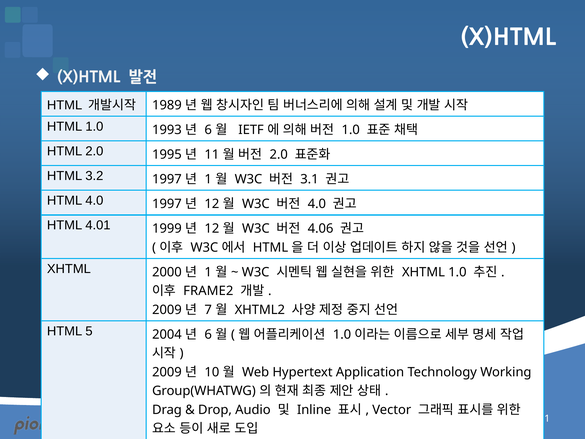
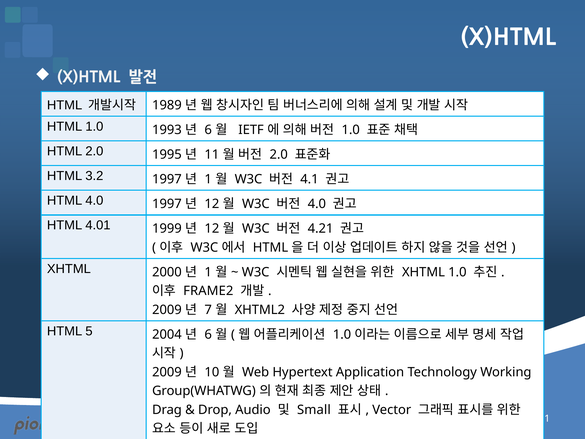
3.1: 3.1 -> 4.1 (309, 179)
4.06: 4.06 -> 4.21 (321, 229)
Inline: Inline -> Small (314, 410)
